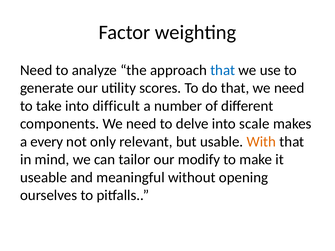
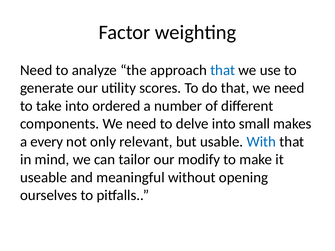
difficult: difficult -> ordered (116, 106)
scale: scale -> small (254, 124)
With colour: orange -> blue (261, 142)
